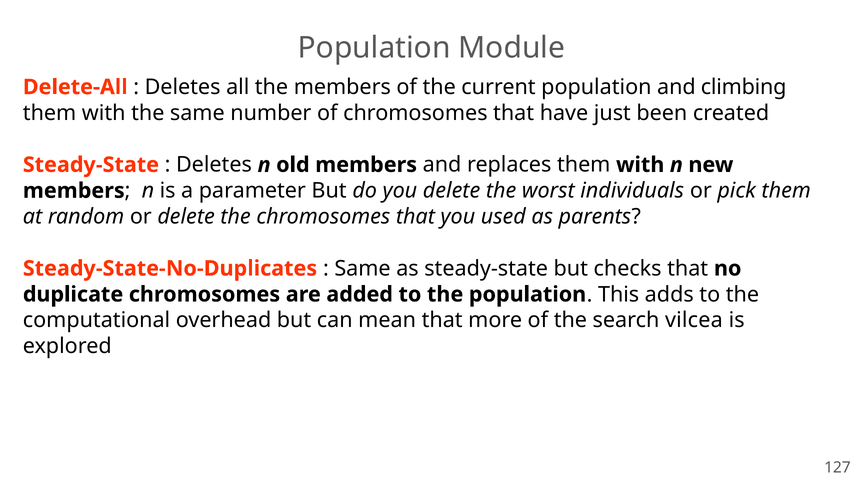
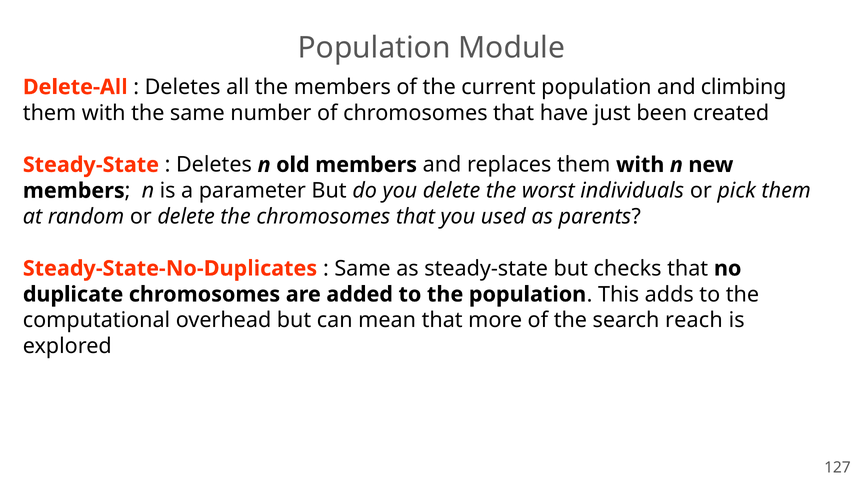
vilcea: vilcea -> reach (694, 320)
